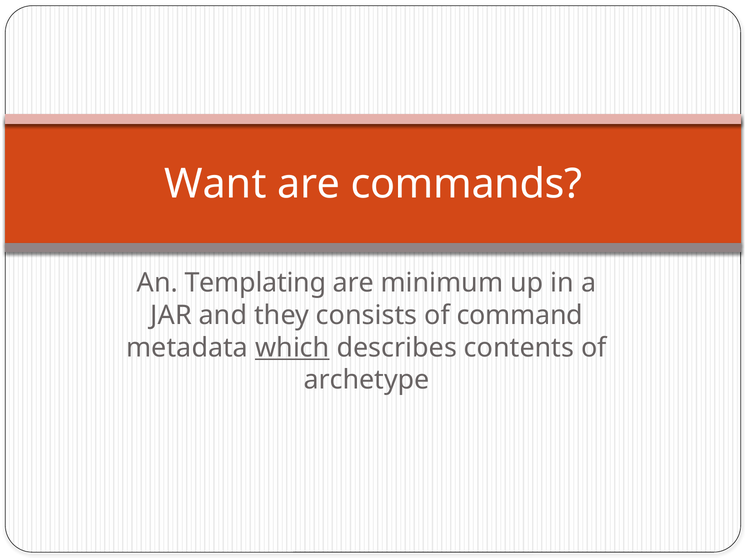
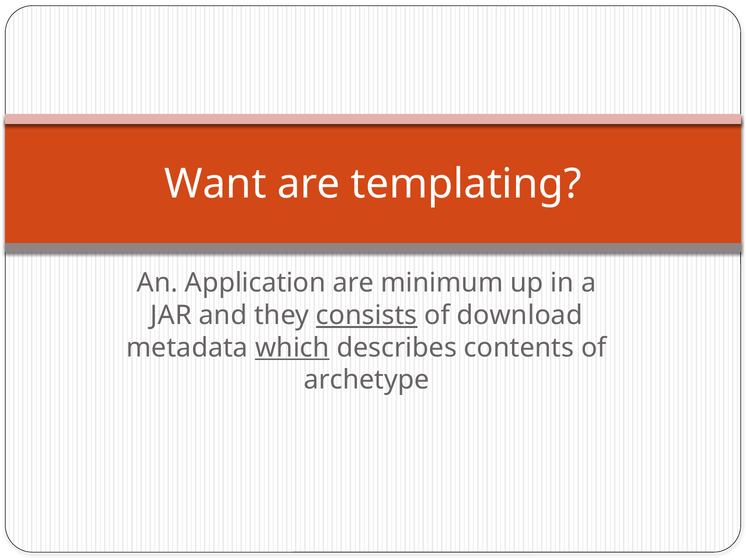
commands: commands -> templating (466, 184)
Templating: Templating -> Application (255, 283)
consists underline: none -> present (367, 315)
command: command -> download (520, 315)
